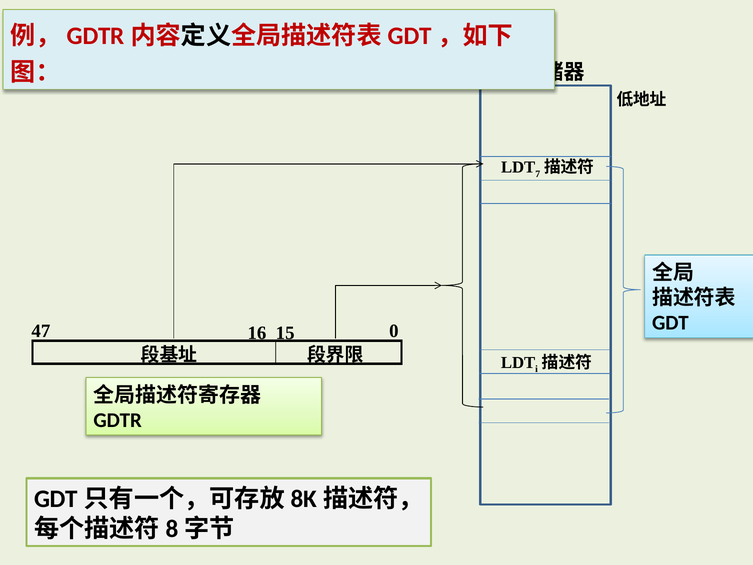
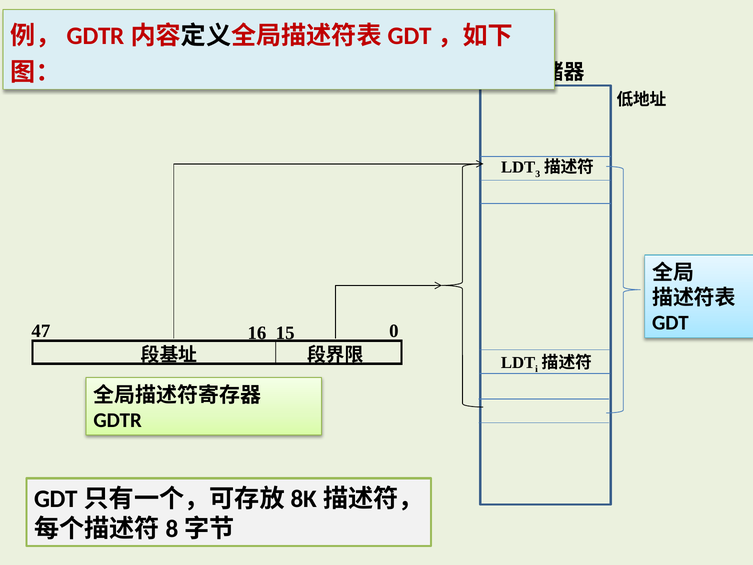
7: 7 -> 3 (538, 174)
